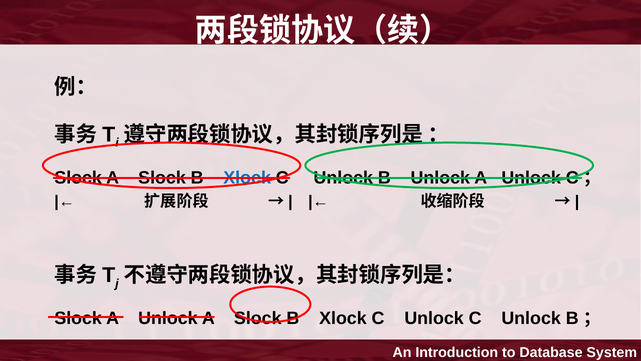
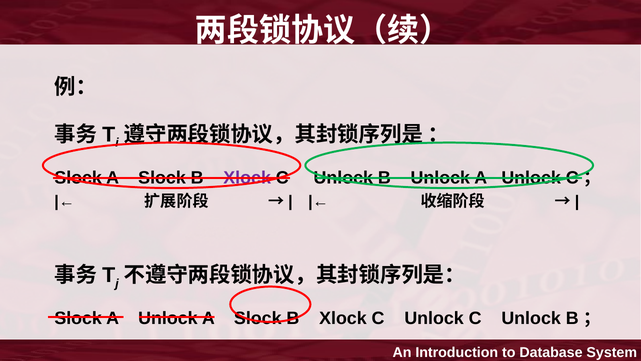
Xlock colour: blue -> purple (247, 178)
